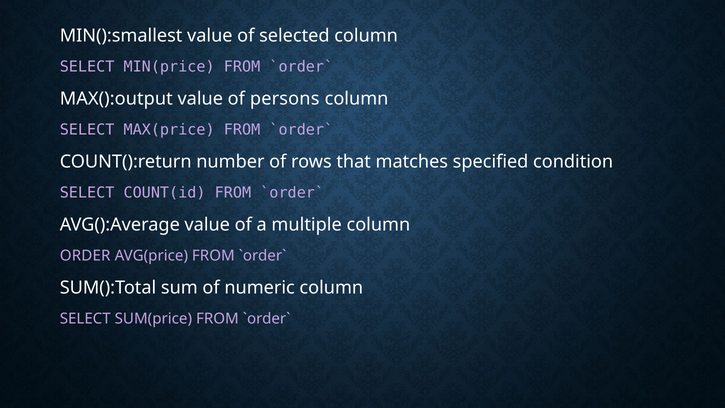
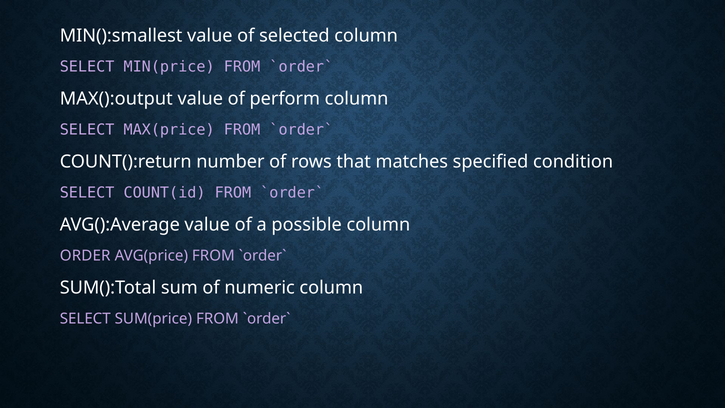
persons: persons -> perform (285, 99)
multiple: multiple -> possible (307, 225)
